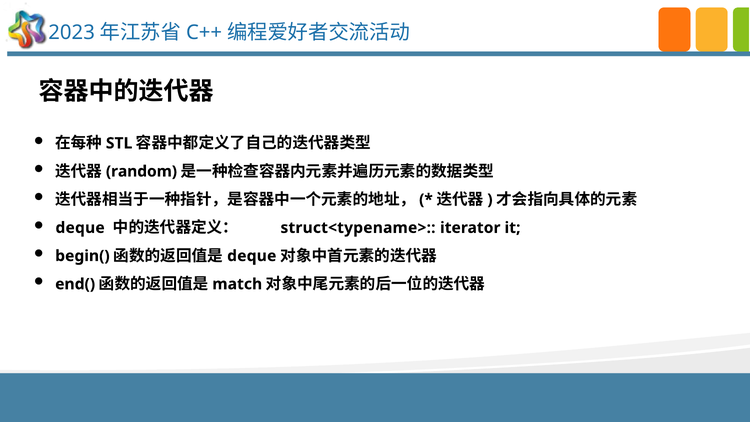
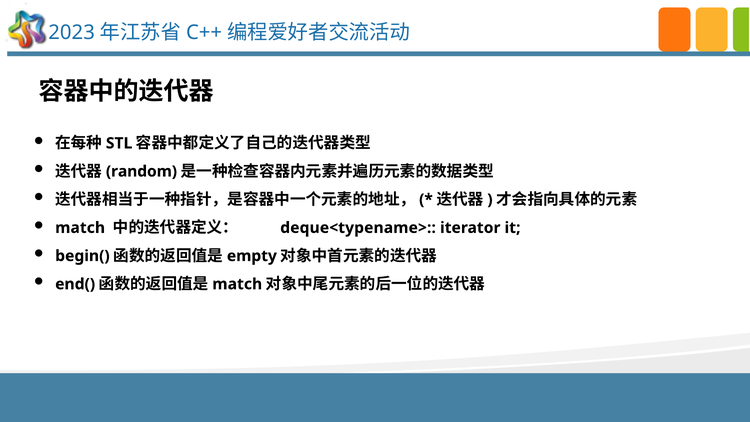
deque: deque -> match (80, 228)
struct<typename>: struct<typename> -> deque<typename> (358, 228)
deque: deque -> empty (252, 256)
